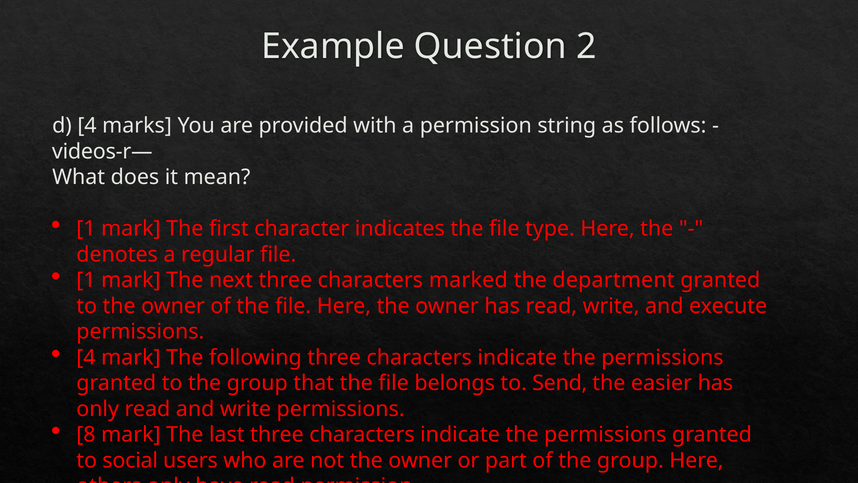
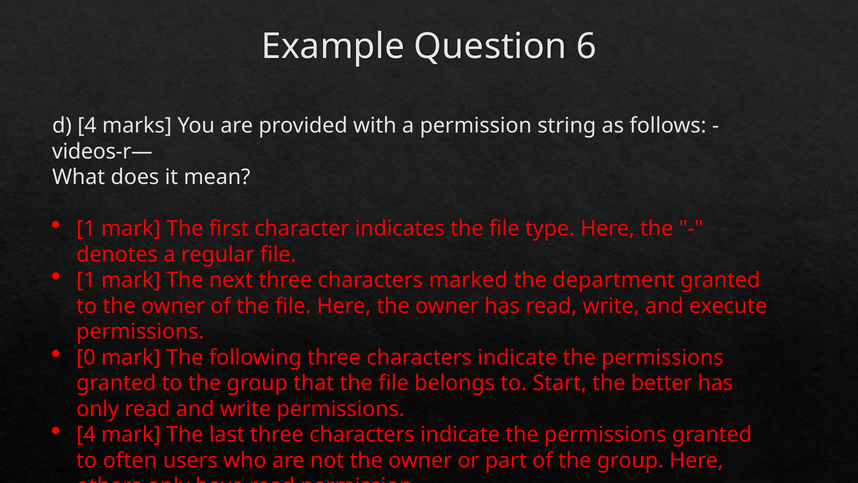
2: 2 -> 6 (586, 46)
4: 4 -> 0 (86, 357)
Send: Send -> Start (560, 383)
easier: easier -> better (662, 383)
8: 8 -> 4 (86, 434)
social: social -> often (130, 460)
